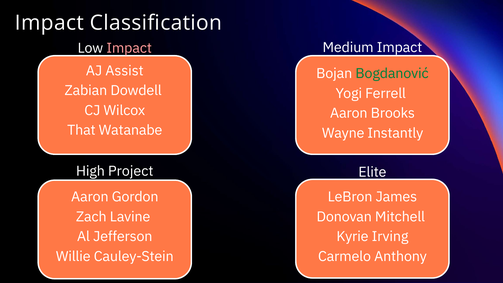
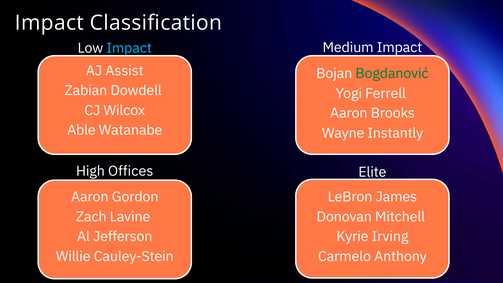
Impact colour: pink -> light blue (129, 48)
That: That -> Able (81, 130)
Project: Project -> Offices (131, 171)
